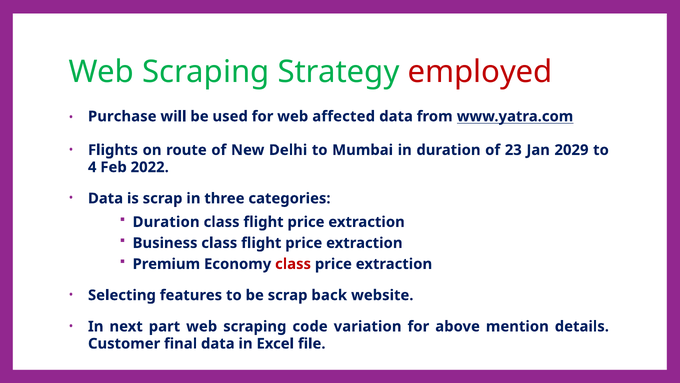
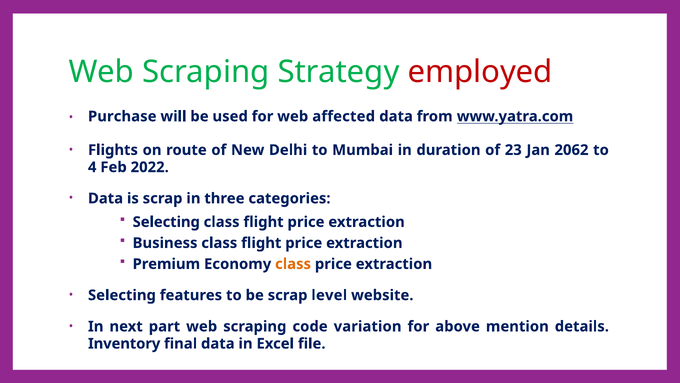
2029: 2029 -> 2062 (572, 150)
Duration: Duration -> Selecting (166, 222)
class colour: red -> orange (293, 264)
back: back -> level (329, 295)
Customer: Customer -> Inventory (124, 343)
